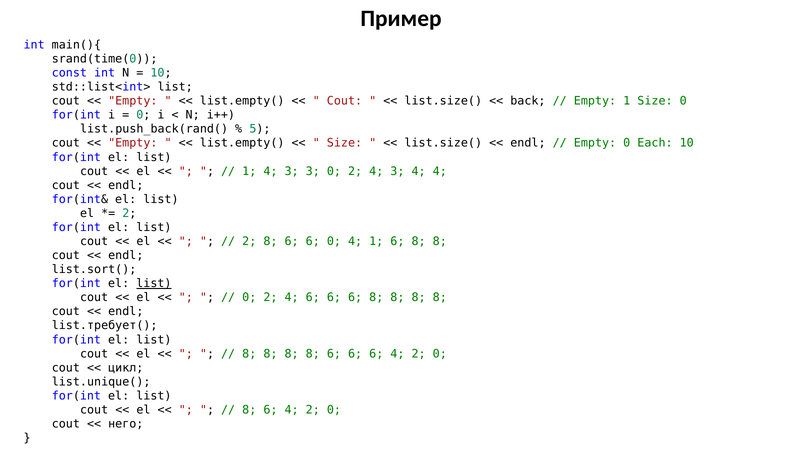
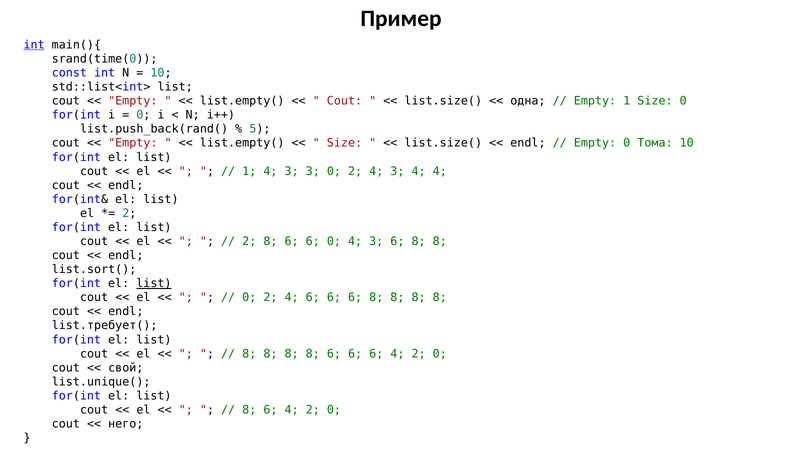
int underline: none -> present (34, 45)
back: back -> одна (528, 101)
Each: Each -> Тома (655, 143)
0 4 1: 1 -> 3 (376, 241)
цикл: цикл -> свой (126, 368)
